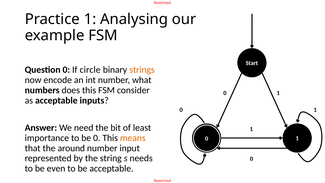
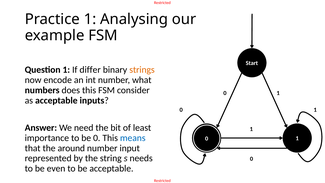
Question 0: 0 -> 1 (66, 70)
circle: circle -> differ (90, 70)
means colour: orange -> blue (133, 138)
